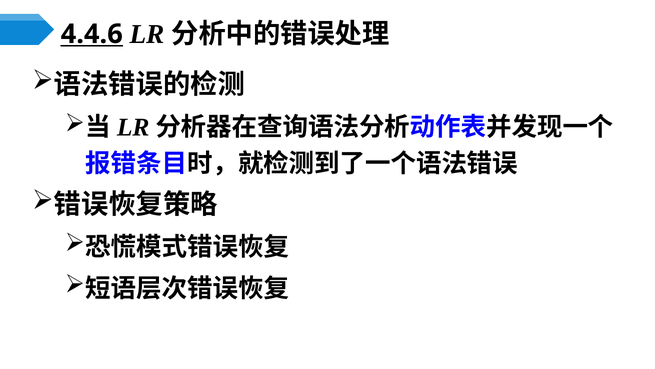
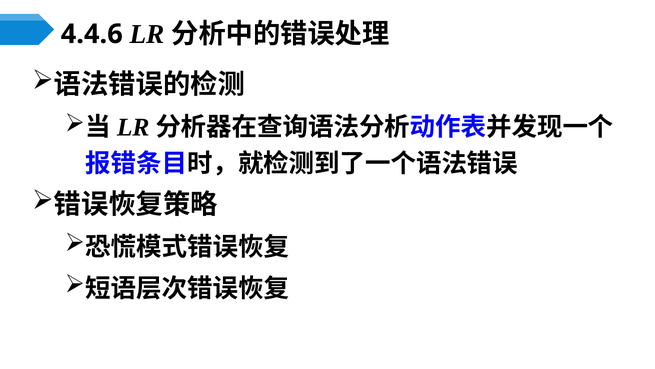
4.4.6 underline: present -> none (92, 34)
